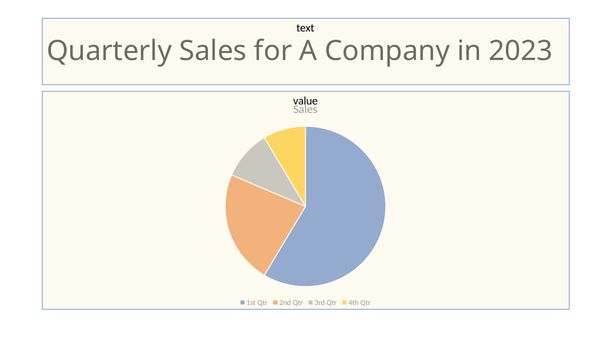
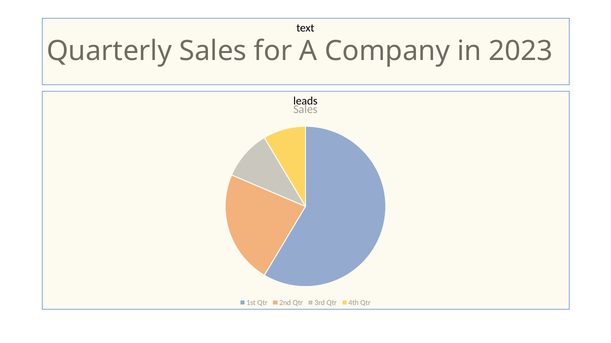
value: value -> leads (305, 101)
